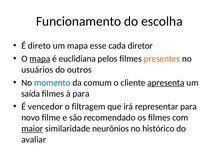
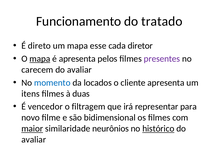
escolha: escolha -> tratado (162, 21)
é euclidiana: euclidiana -> apresenta (77, 58)
presentes colour: orange -> purple (162, 58)
usuários: usuários -> carecem (37, 69)
outros: outros -> avaliar (79, 69)
comum: comum -> locados (98, 82)
apresenta underline: present -> none (166, 82)
saída: saída -> itens (31, 93)
à para: para -> duas (81, 93)
recomendado: recomendado -> bidimensional (110, 117)
histórico underline: none -> present (158, 128)
